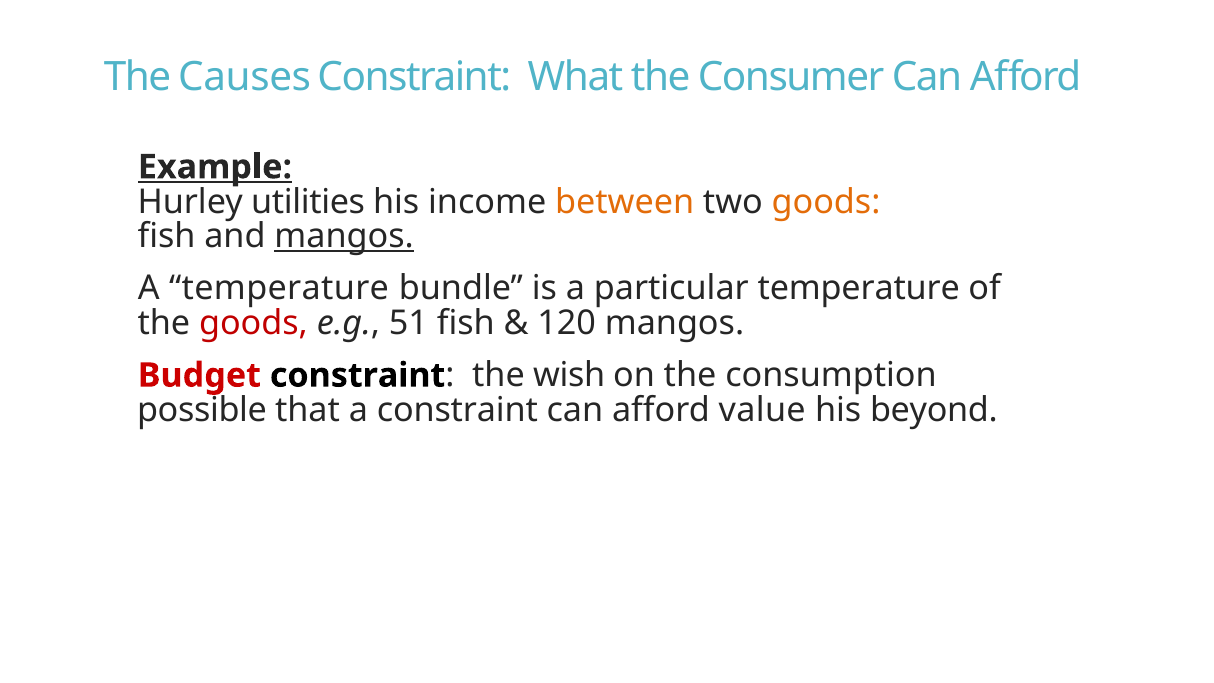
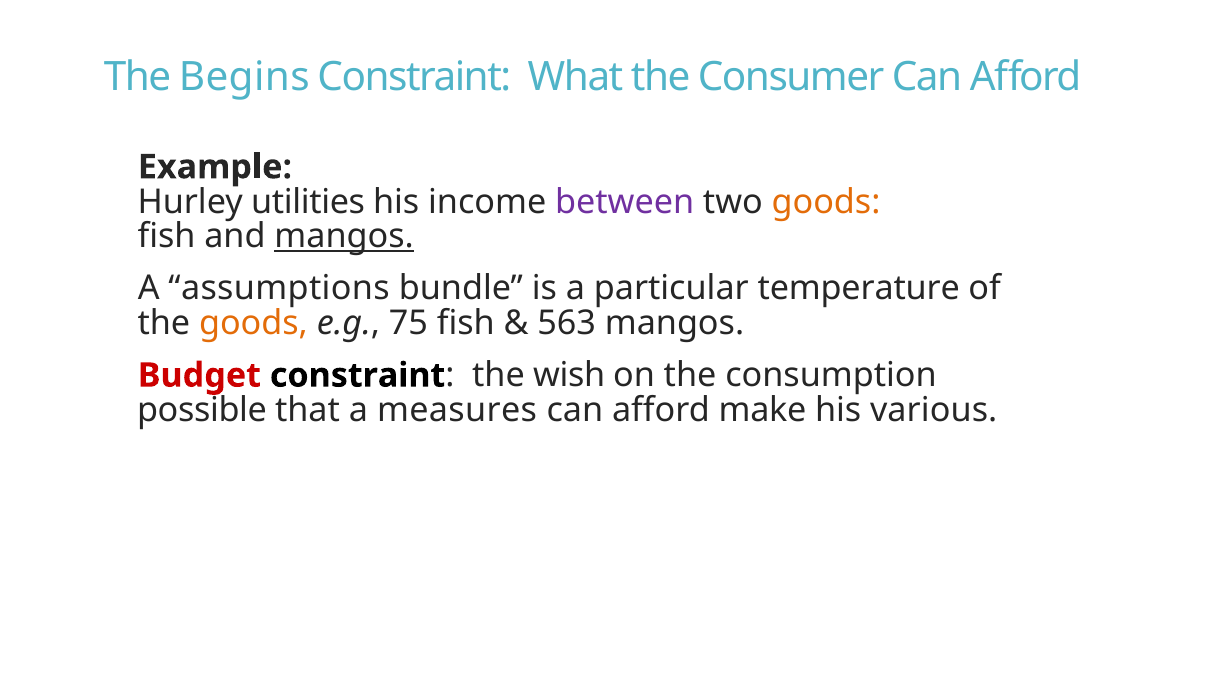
Causes: Causes -> Begins (244, 77)
Example underline: present -> none (215, 167)
between colour: orange -> purple (625, 202)
A temperature: temperature -> assumptions (279, 289)
goods colour: red -> orange (253, 323)
51: 51 -> 75 (408, 323)
120: 120 -> 563 (567, 323)
a constraint: constraint -> measures (457, 410)
value: value -> make (763, 410)
beyond: beyond -> various (934, 410)
